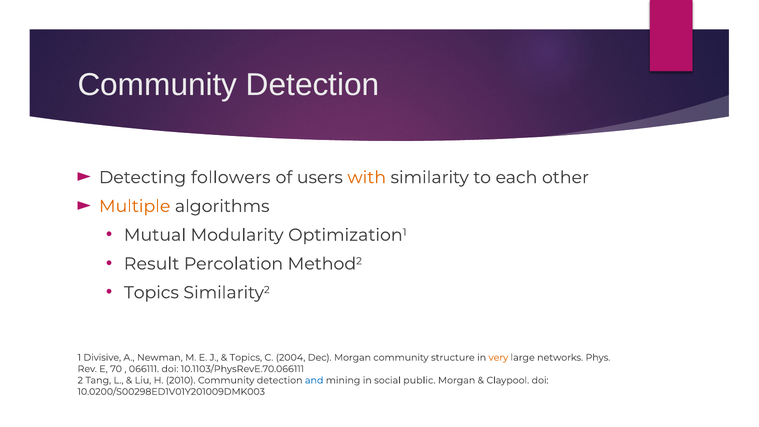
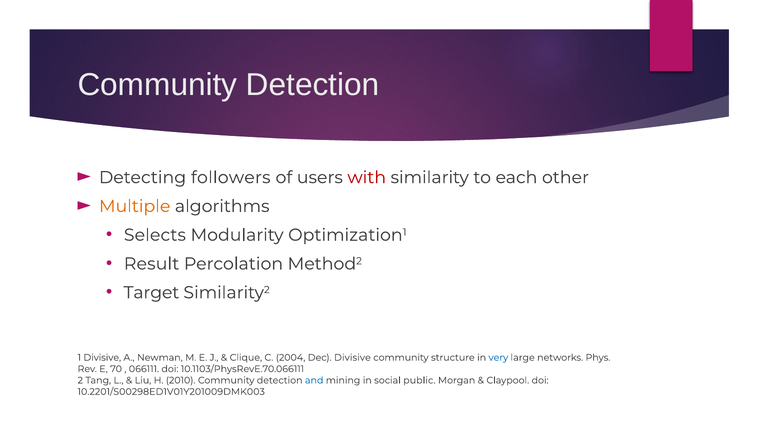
with colour: orange -> red (367, 177)
Mutual: Mutual -> Selects (155, 235)
Topics: Topics -> Target (151, 293)
Topics: Topics -> Clique (246, 358)
Dec Morgan: Morgan -> Divisive (352, 358)
very colour: orange -> blue (498, 358)
10.0200/S00298ED1V01Y201009DMK003: 10.0200/S00298ED1V01Y201009DMK003 -> 10.2201/S00298ED1V01Y201009DMK003 (171, 392)
